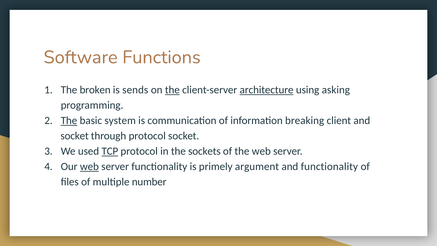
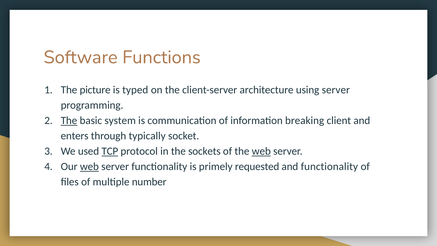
broken: broken -> picture (95, 90)
sends: sends -> typed (135, 90)
the underline: present -> none (172, 90)
architecture underline: present -> none (267, 90)
using asking: asking -> server (336, 90)
socket: socket -> enters (75, 136)
through protocol: protocol -> typically (147, 136)
web underline: none -> present (261, 151)
argument: argument -> requested (257, 167)
